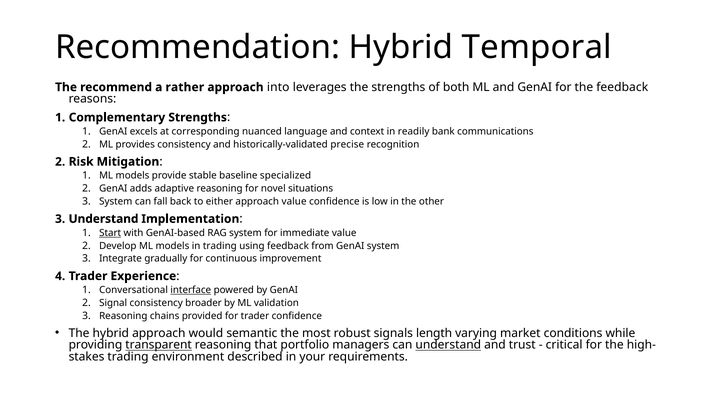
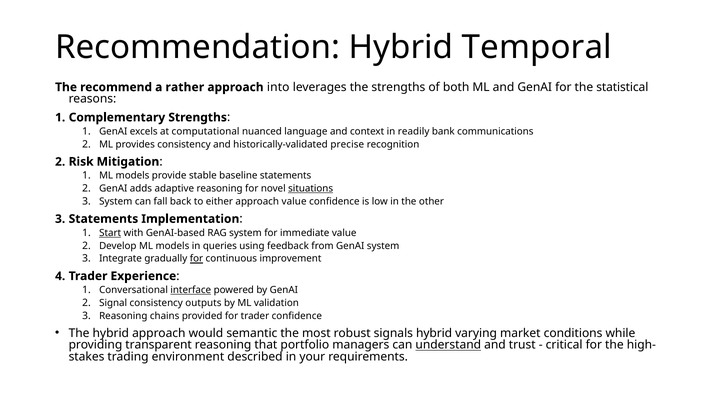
the feedback: feedback -> statistical (622, 87)
corresponding: corresponding -> computational (206, 131)
baseline specialized: specialized -> statements (286, 176)
situations underline: none -> present (311, 189)
Understand: Understand -> Statements (103, 219)
in trading: trading -> queries (220, 246)
for underline: none -> present (196, 259)
broader: broader -> outputs (203, 303)
signals length: length -> hybrid (434, 333)
transparent underline: present -> none (159, 345)
